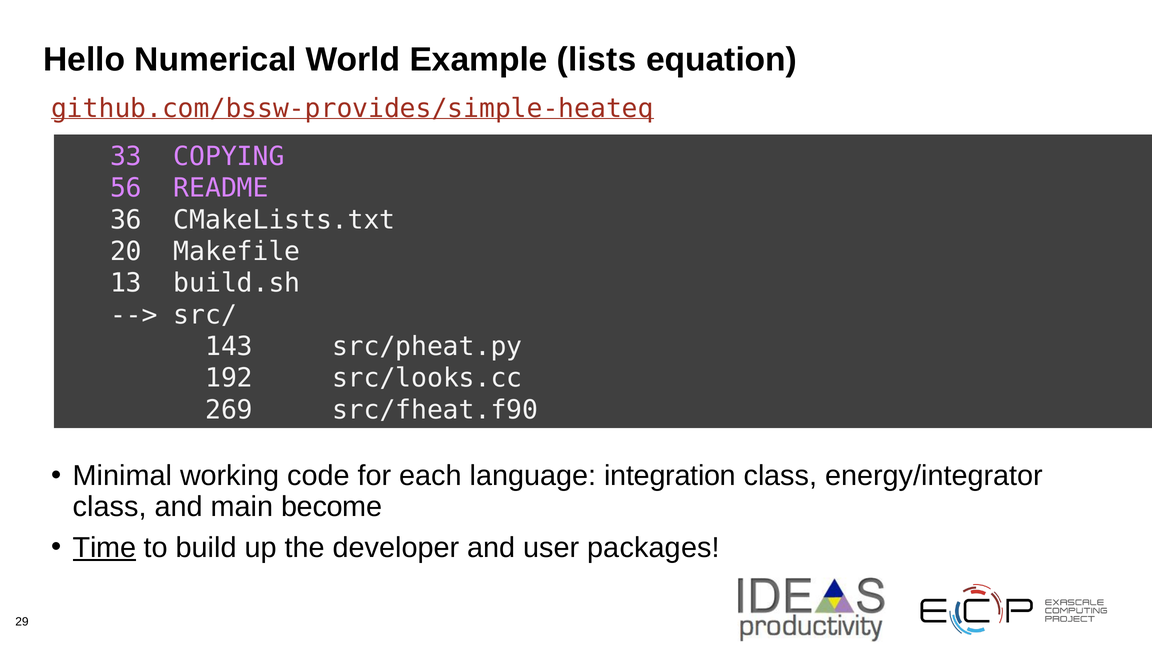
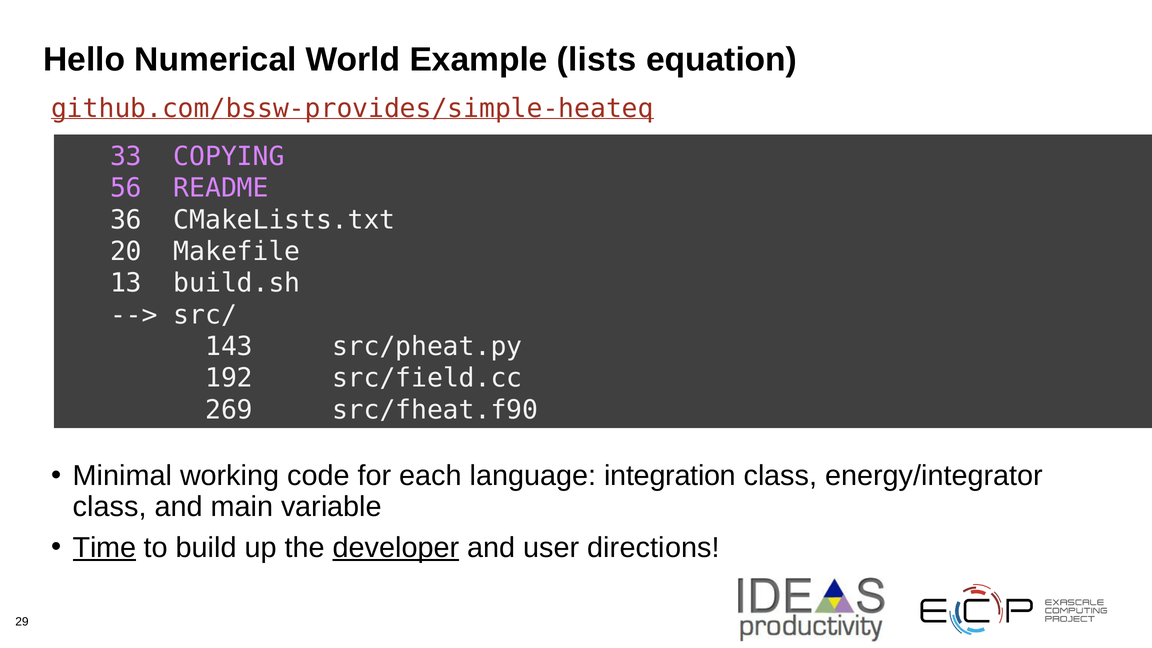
src/looks.cc: src/looks.cc -> src/field.cc (427, 378)
become: become -> variable (331, 507)
developer underline: none -> present (396, 548)
packages: packages -> directions (654, 548)
